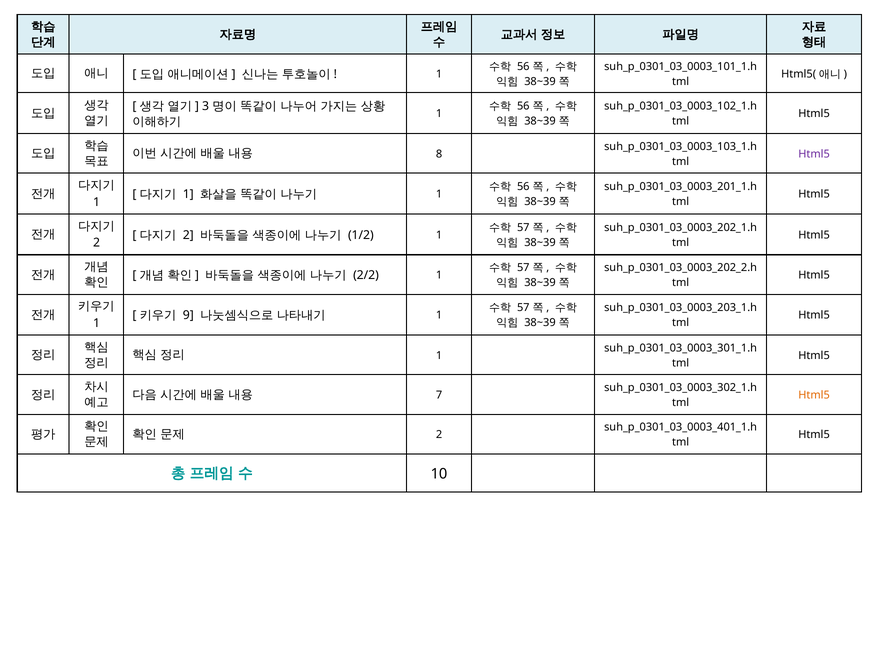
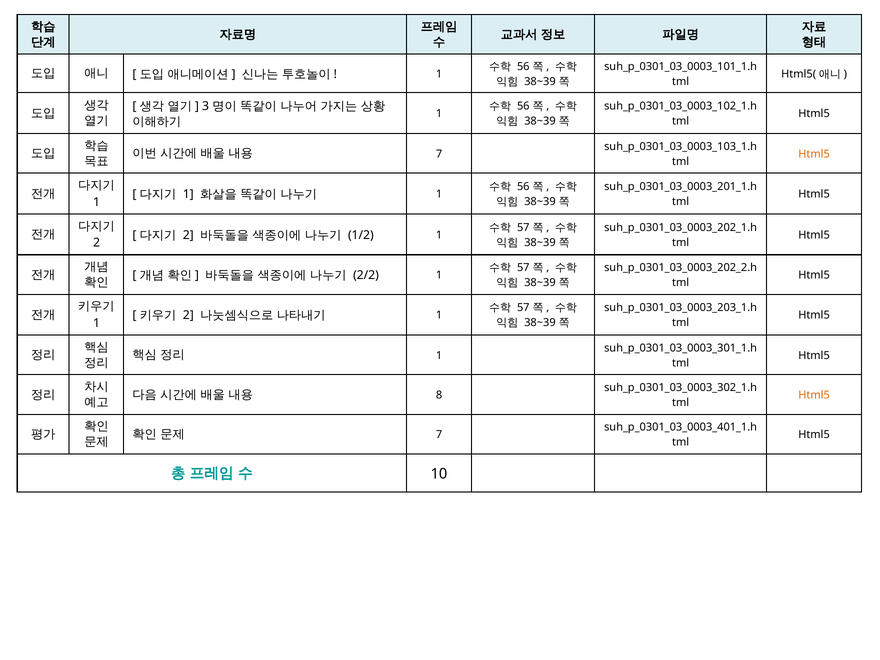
8: 8 -> 7 (439, 154)
Html5 colour: purple -> orange (814, 154)
9: 9 -> 2 (188, 315)
7: 7 -> 8 (439, 395)
2: 2 -> 7 (439, 435)
